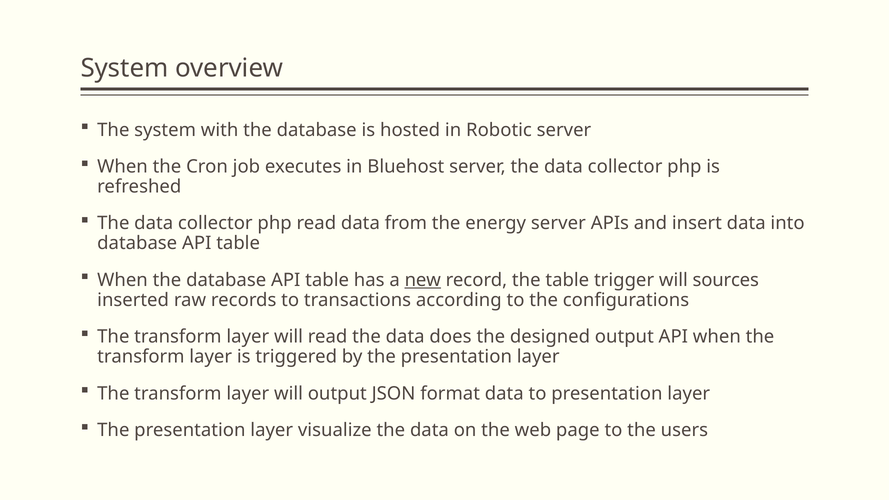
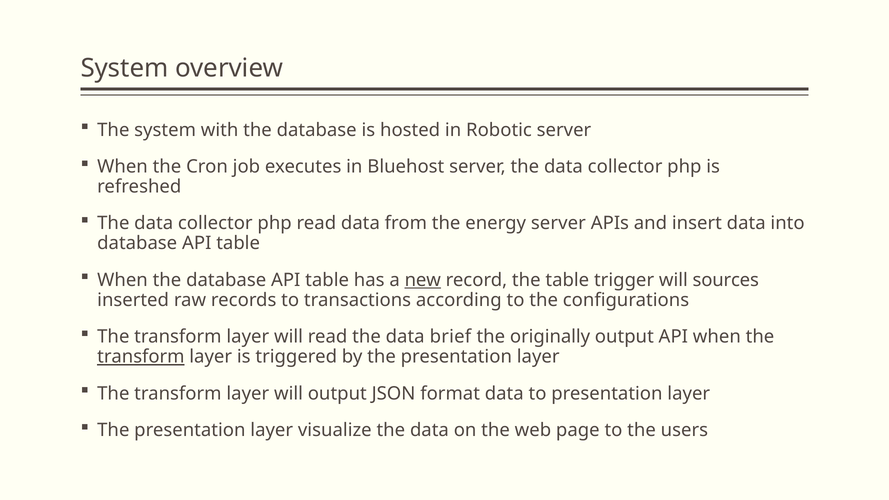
does: does -> brief (450, 337)
designed: designed -> originally (550, 337)
transform underline: none -> present (141, 357)
